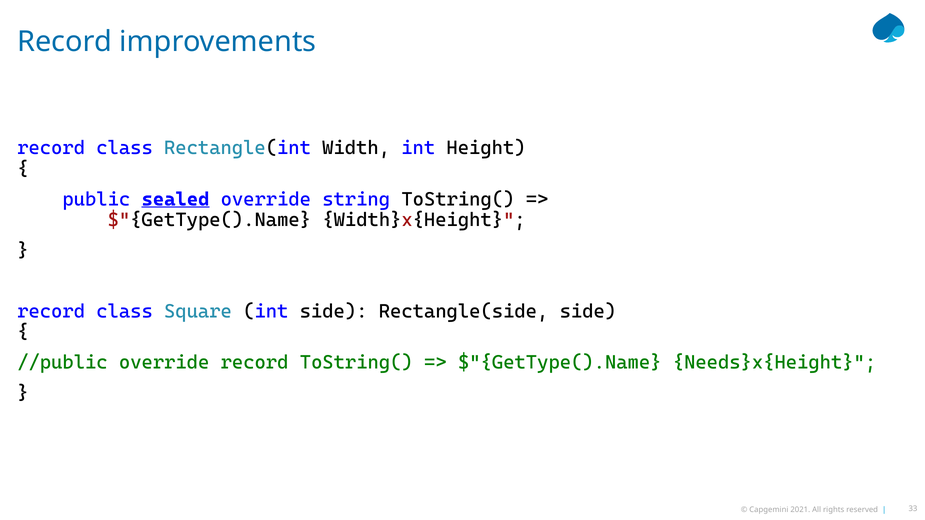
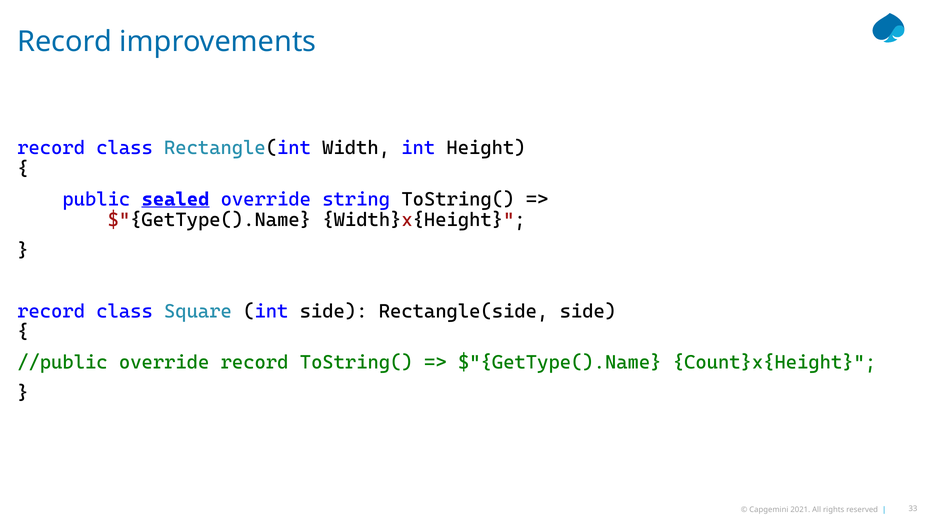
Needs}x{Height: Needs}x{Height -> Count}x{Height (775, 363)
